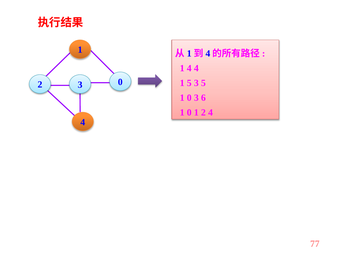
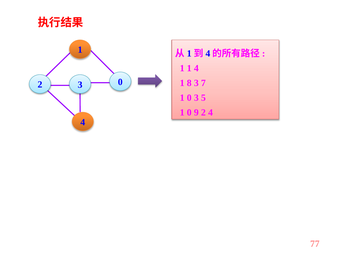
1 4: 4 -> 1 (189, 68)
1 5: 5 -> 8 (189, 83)
3 5: 5 -> 7 (203, 83)
6: 6 -> 5 (203, 98)
0 1: 1 -> 9 (196, 112)
